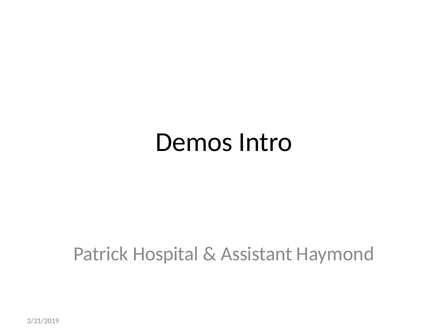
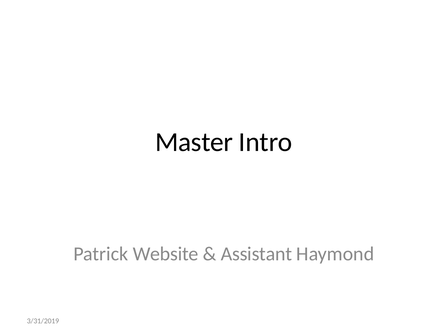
Demos: Demos -> Master (194, 142)
Hospital: Hospital -> Website (166, 254)
